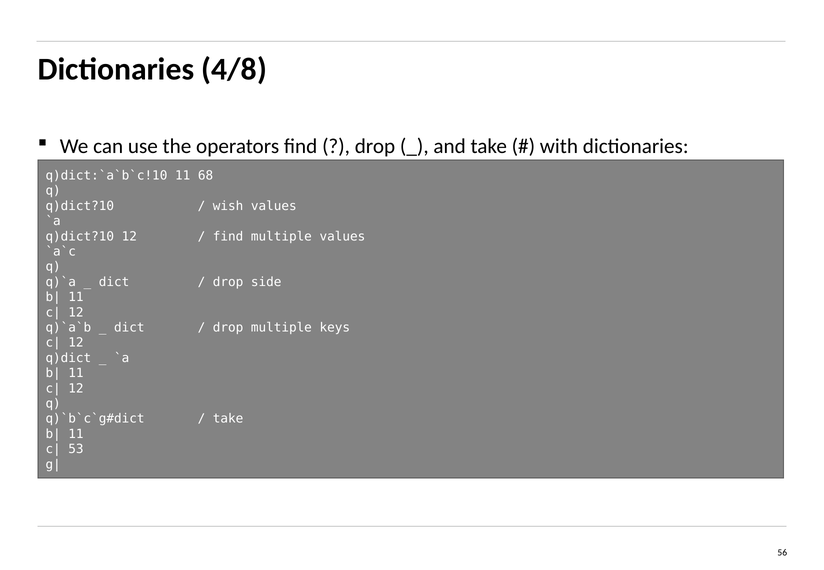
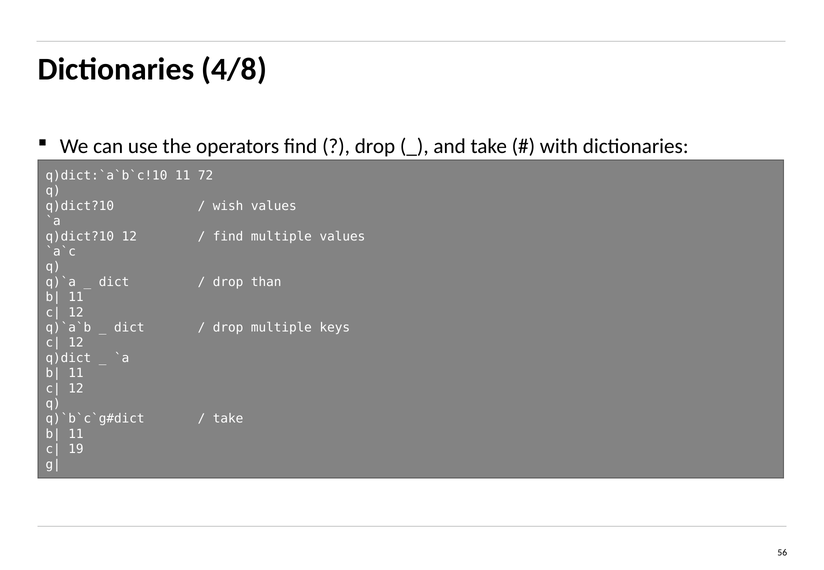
68: 68 -> 72 (206, 176)
side: side -> than (266, 282)
53: 53 -> 19 (76, 450)
